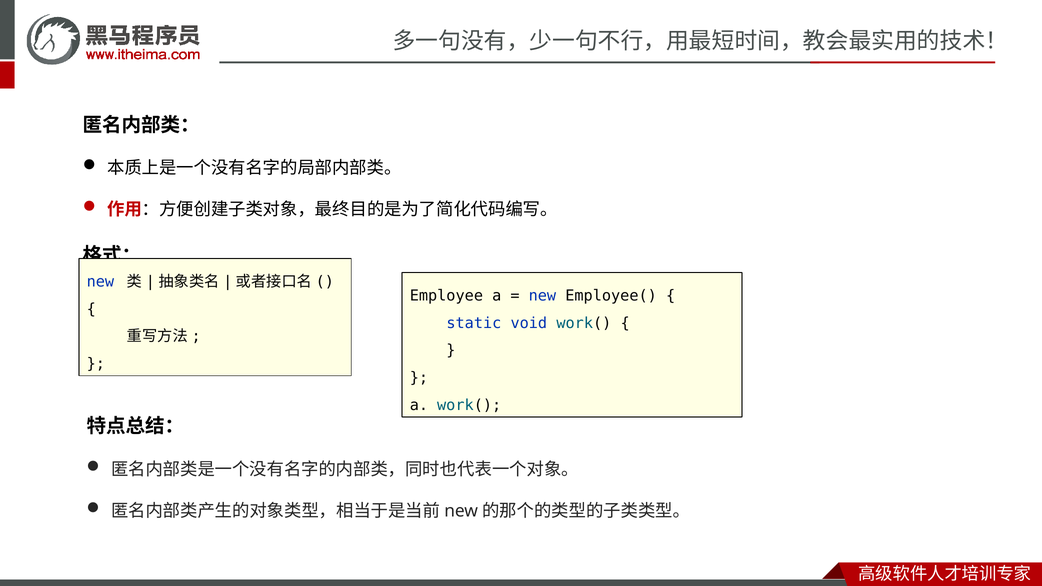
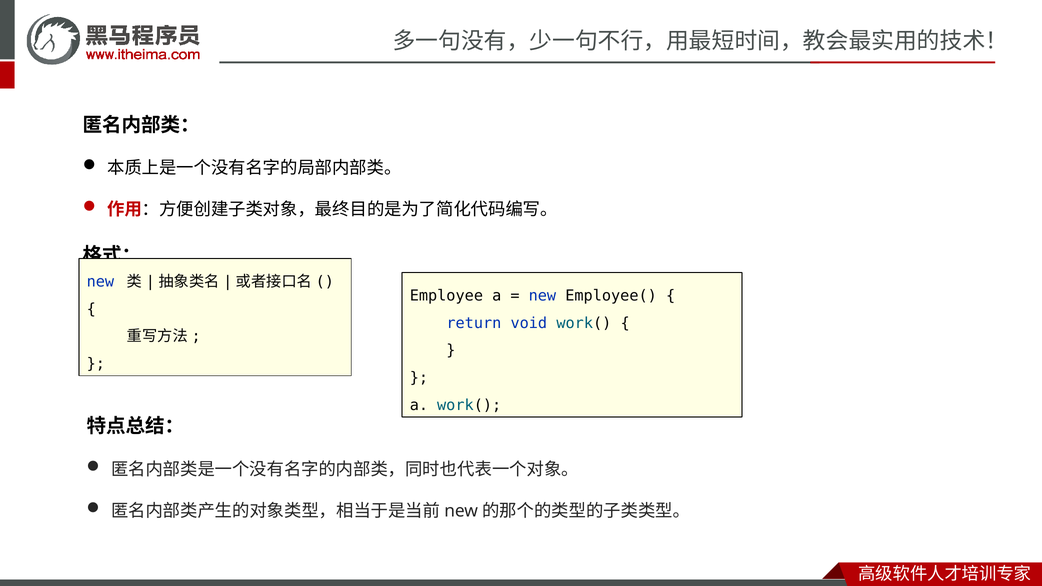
static: static -> return (474, 323)
